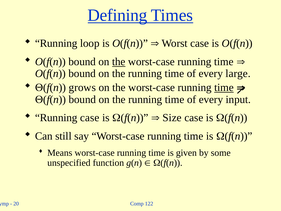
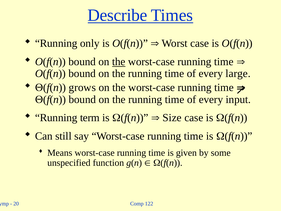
Defining: Defining -> Describe (117, 15)
loop: loop -> only (90, 43)
time underline: present -> none (224, 87)
Running case: case -> term (90, 118)
